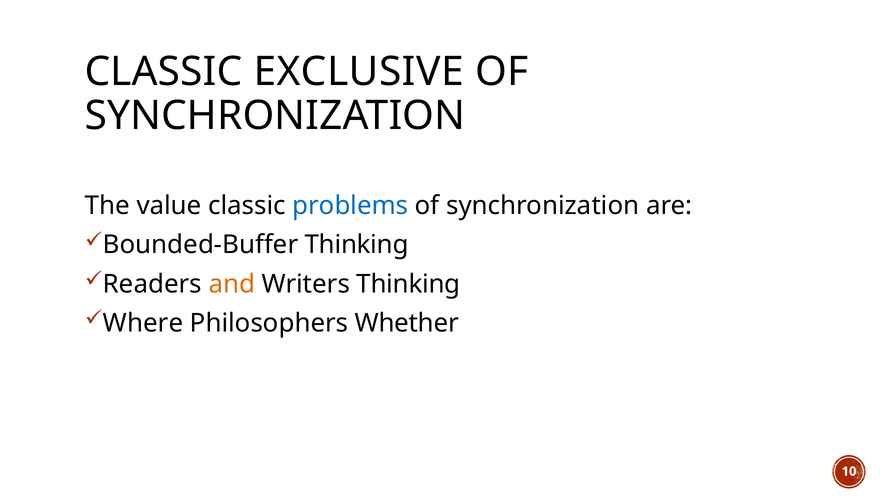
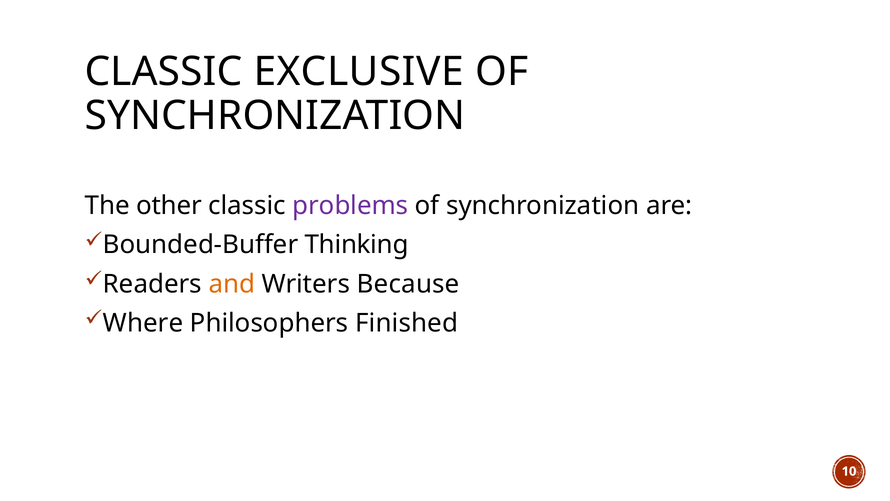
value: value -> other (169, 205)
problems colour: blue -> purple (350, 205)
Writers Thinking: Thinking -> Because (408, 284)
Whether: Whether -> Finished (407, 323)
